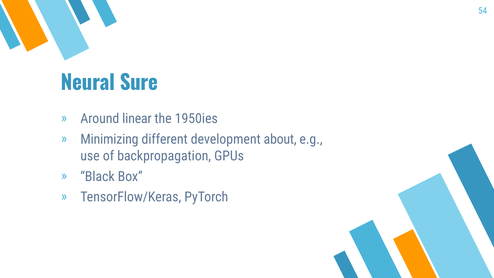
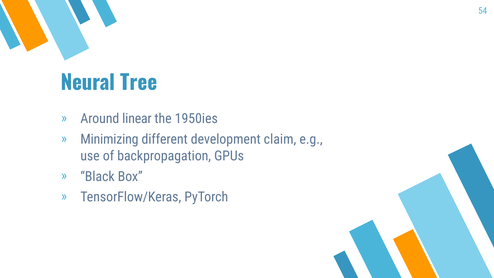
Sure: Sure -> Tree (139, 83)
about: about -> claim (280, 139)
